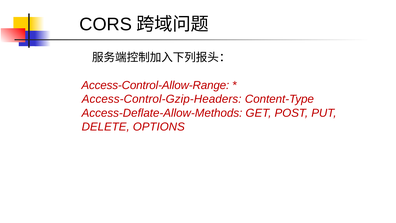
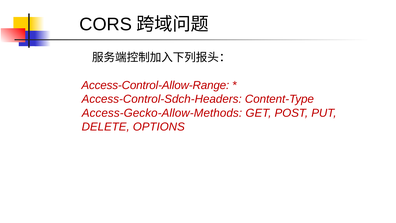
Access-Control-Gzip-Headers: Access-Control-Gzip-Headers -> Access-Control-Sdch-Headers (162, 99)
Access-Deflate-Allow-Methods: Access-Deflate-Allow-Methods -> Access-Gecko-Allow-Methods (162, 113)
